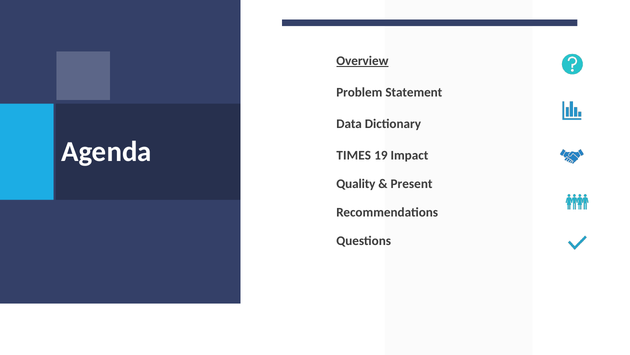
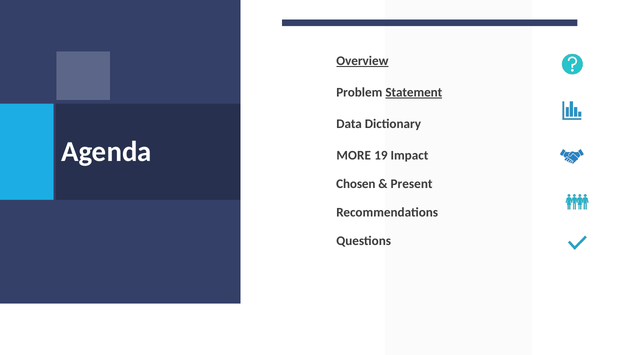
Statement underline: none -> present (414, 92)
TIMES: TIMES -> MORE (354, 155)
Quality: Quality -> Chosen (356, 184)
